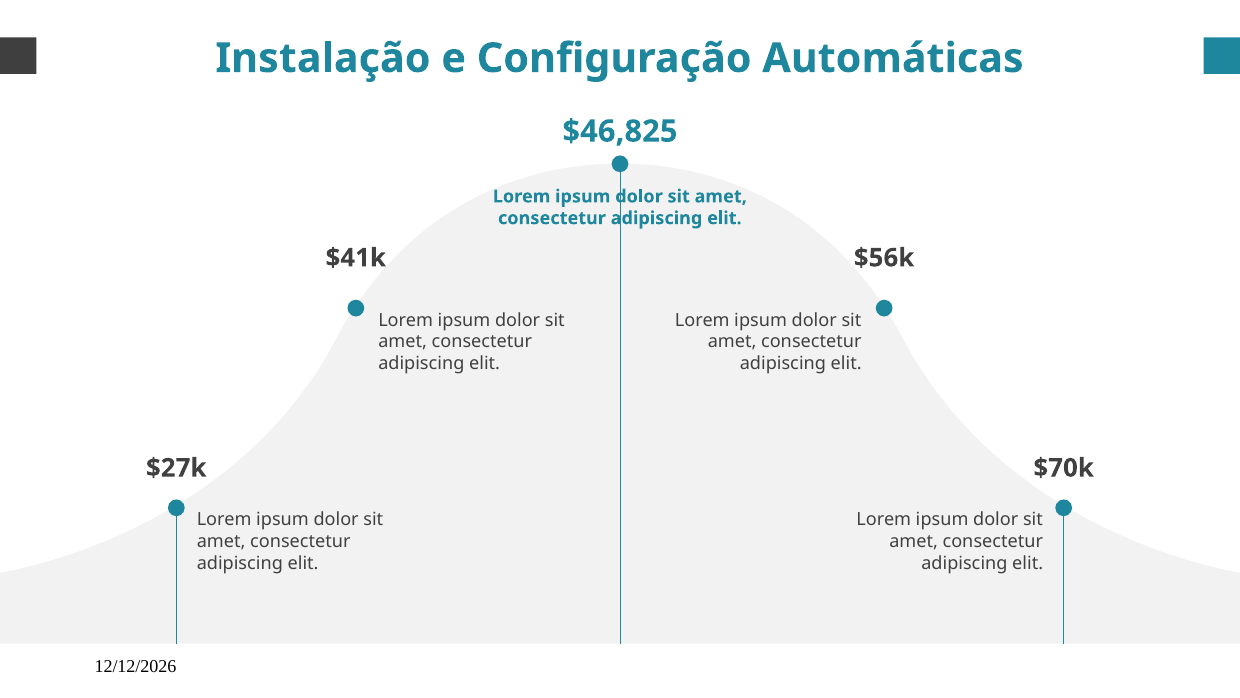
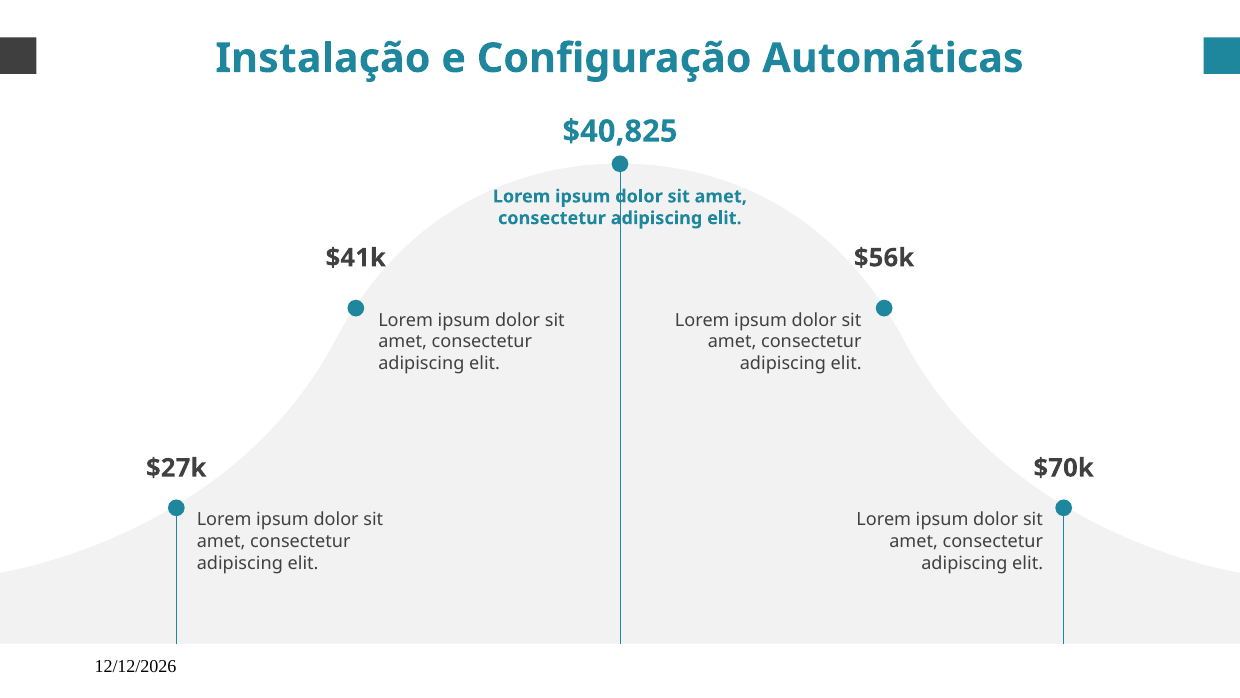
$46,825: $46,825 -> $40,825 (620, 131)
